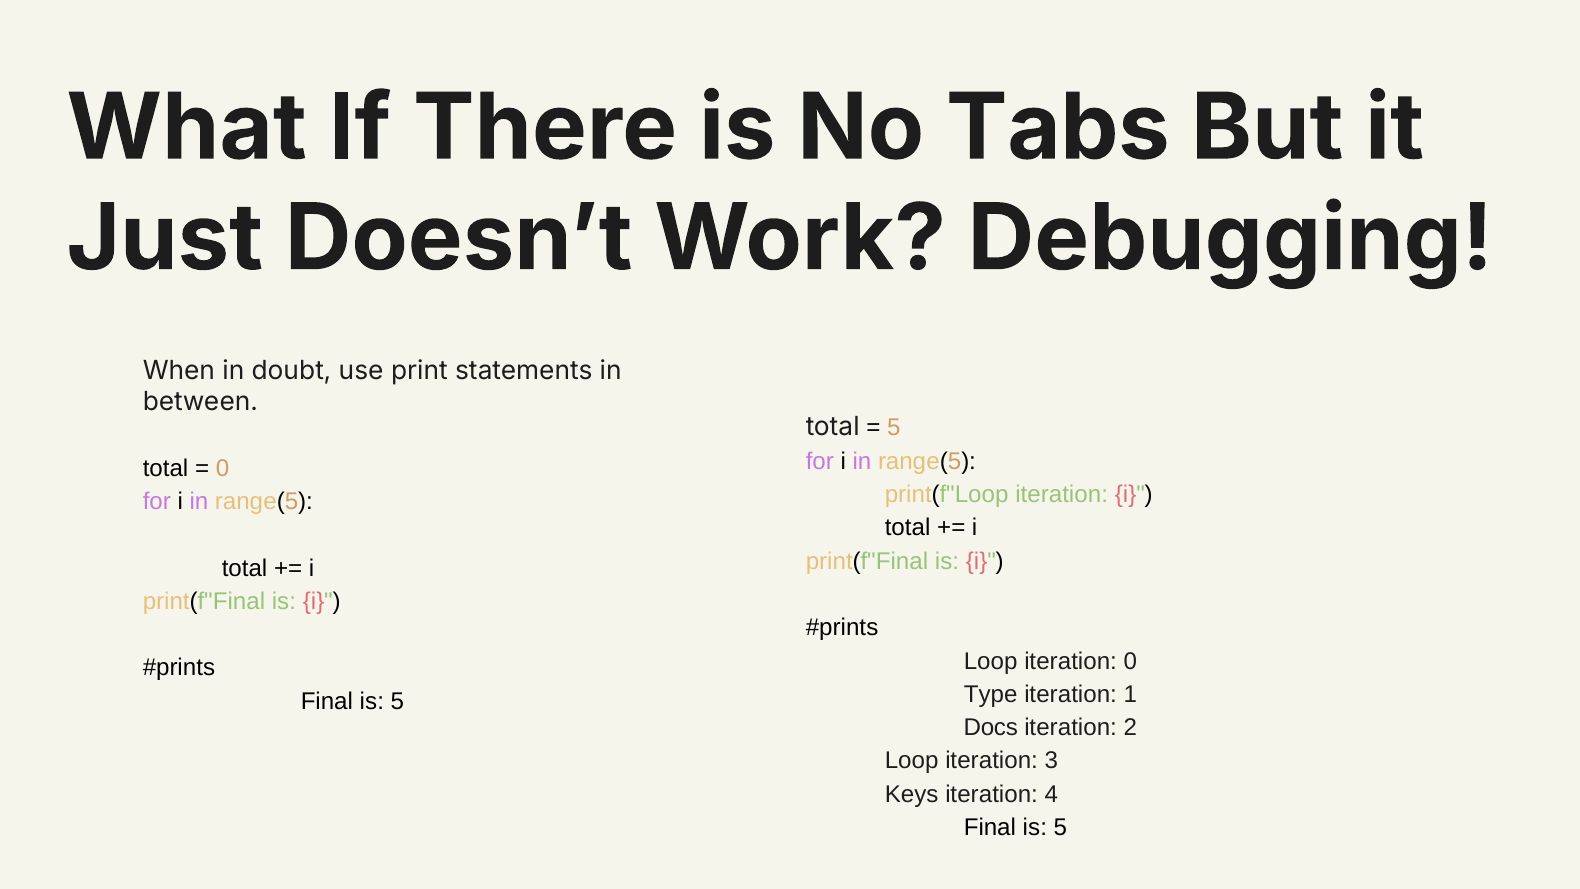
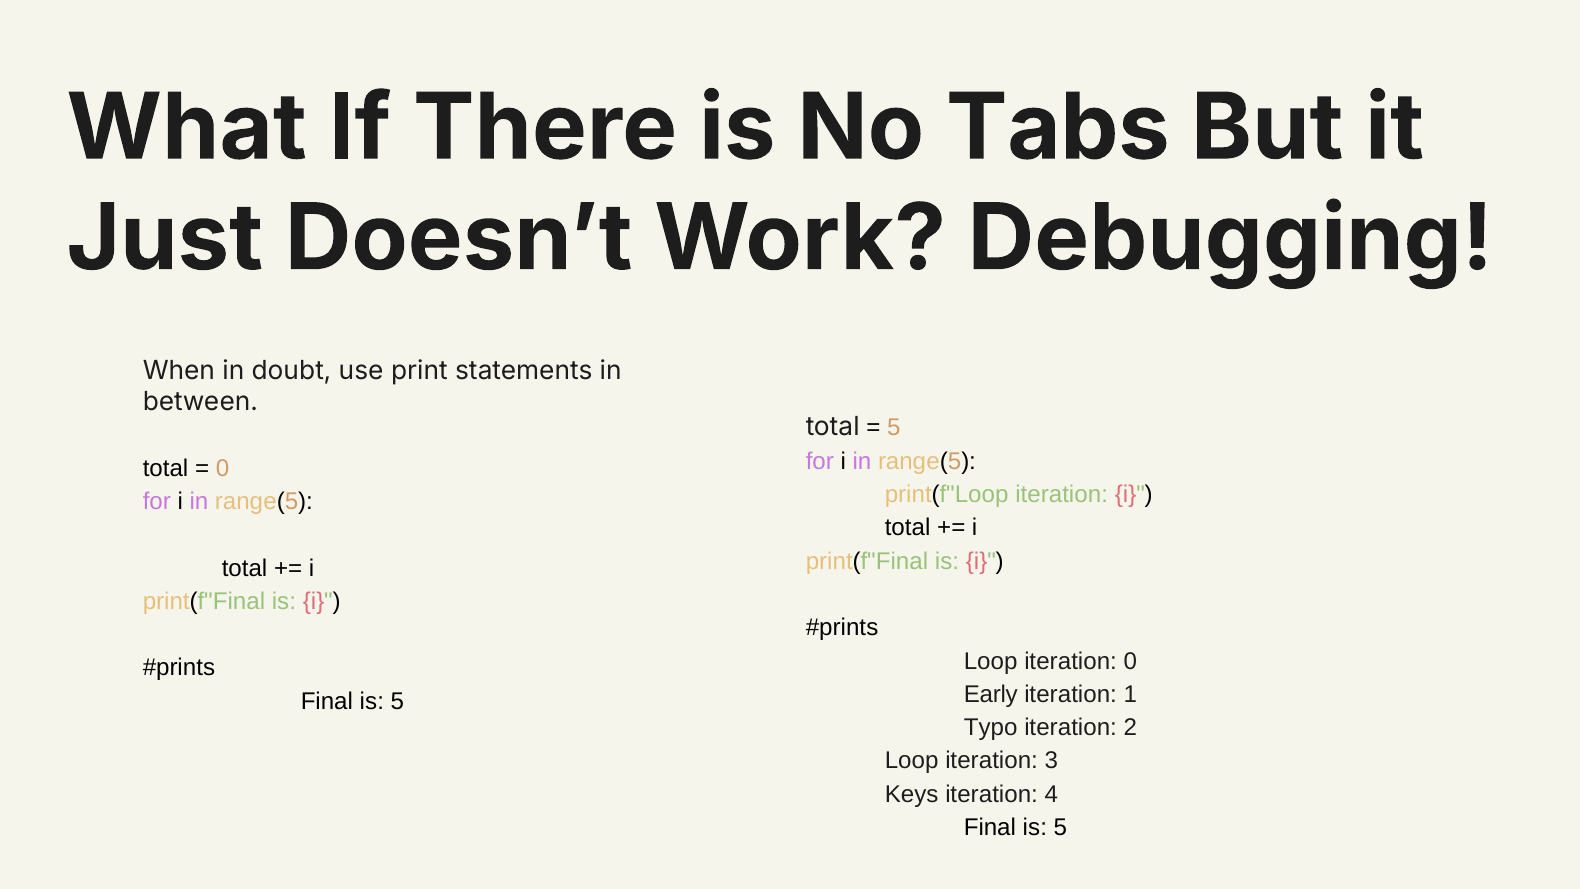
Type: Type -> Early (991, 694)
Docs: Docs -> Typo (991, 728)
